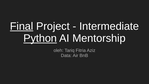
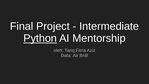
Final underline: present -> none (22, 26)
